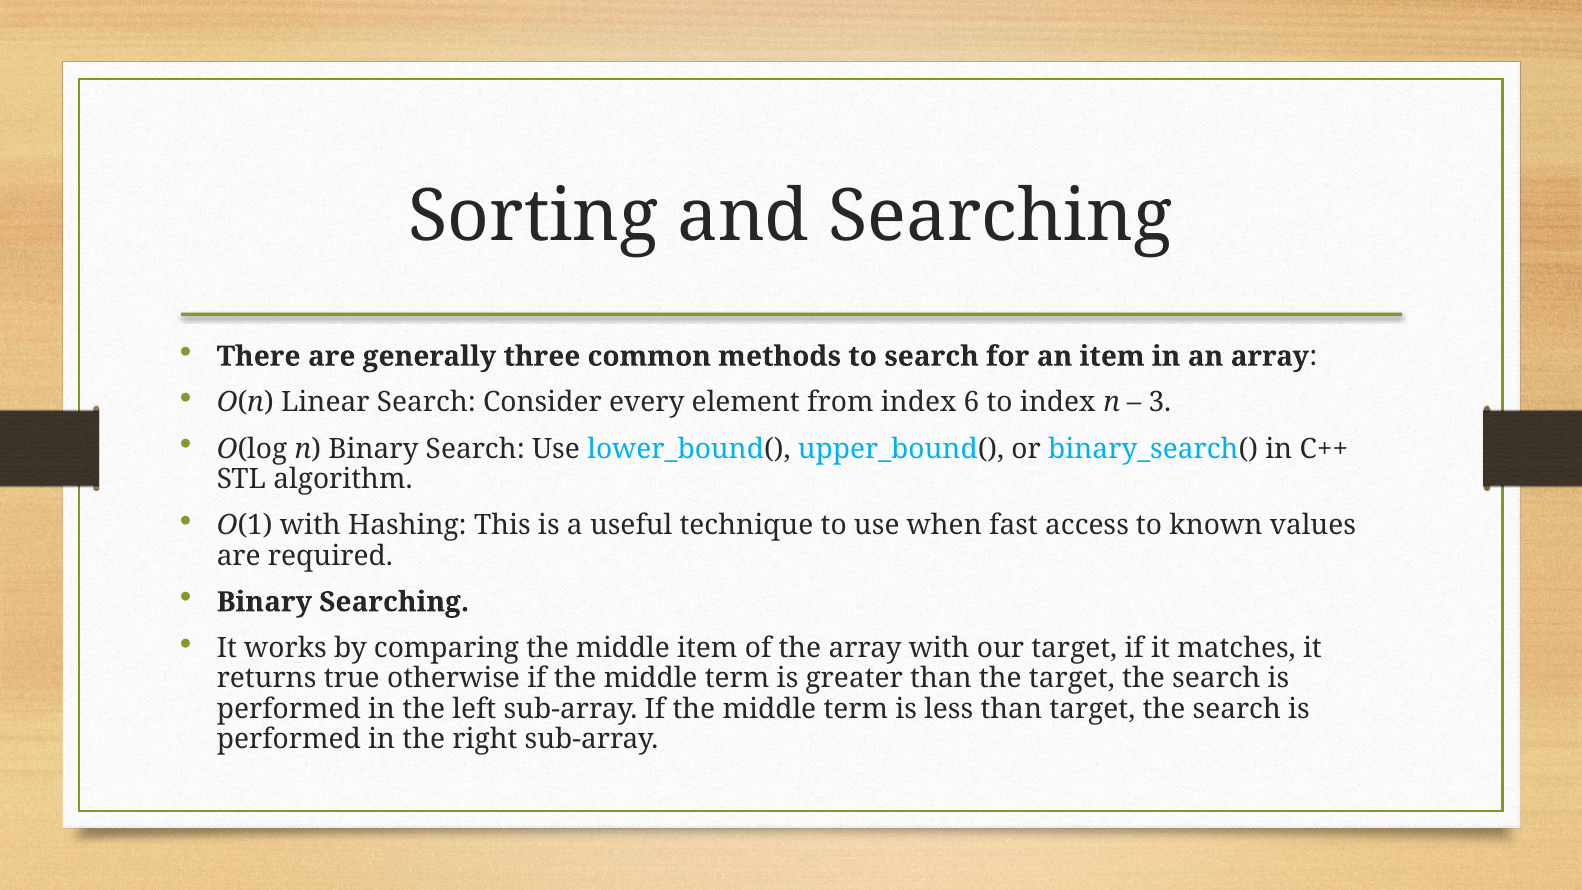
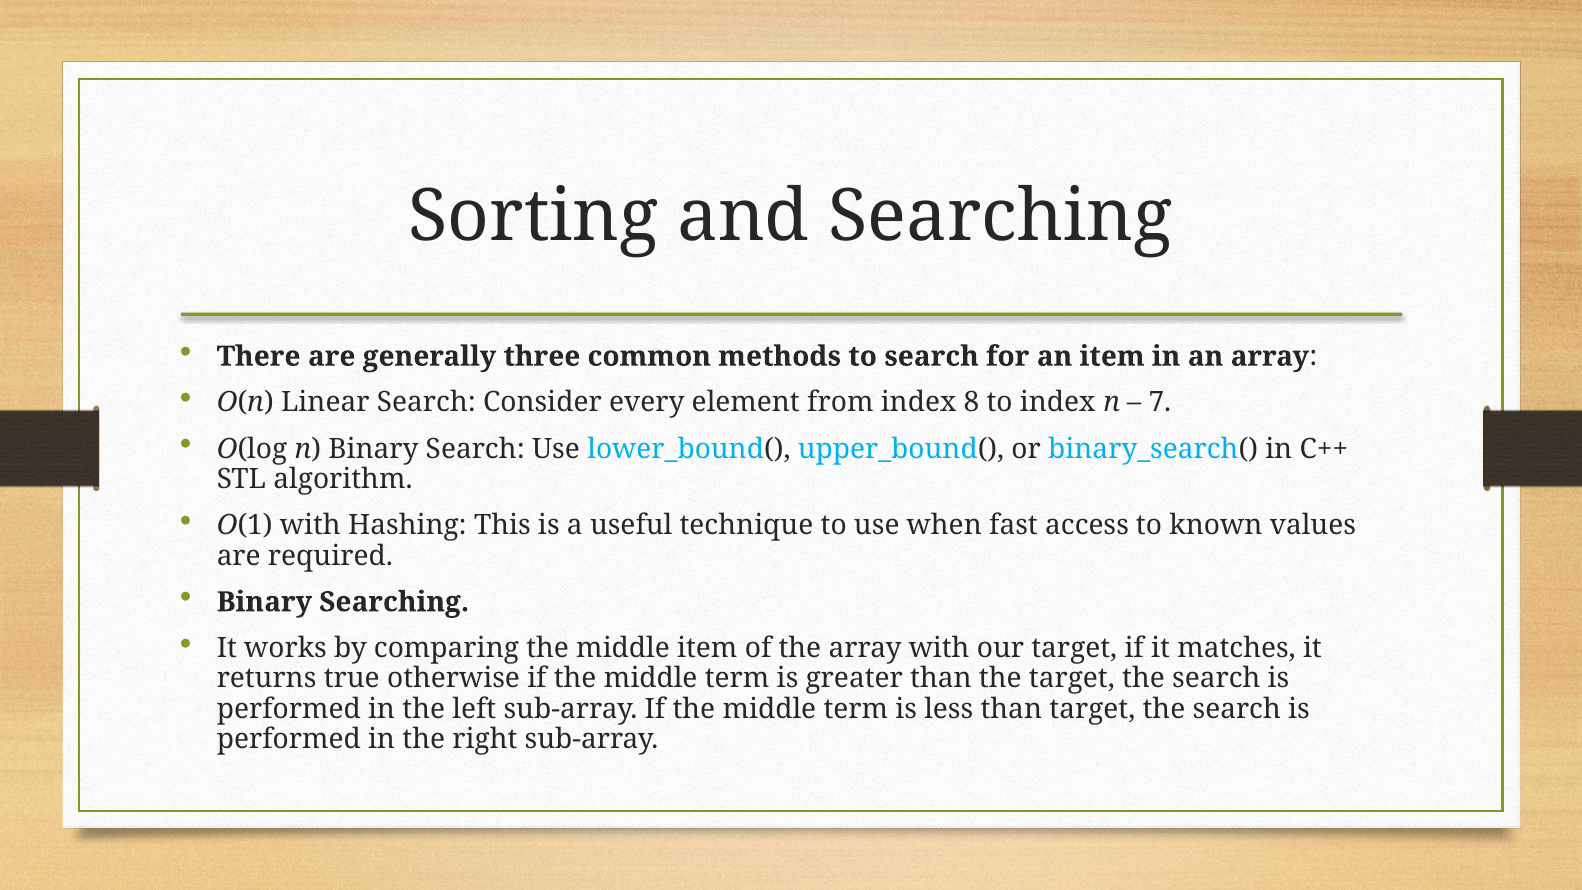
6: 6 -> 8 (971, 403)
3: 3 -> 7 (1160, 403)
